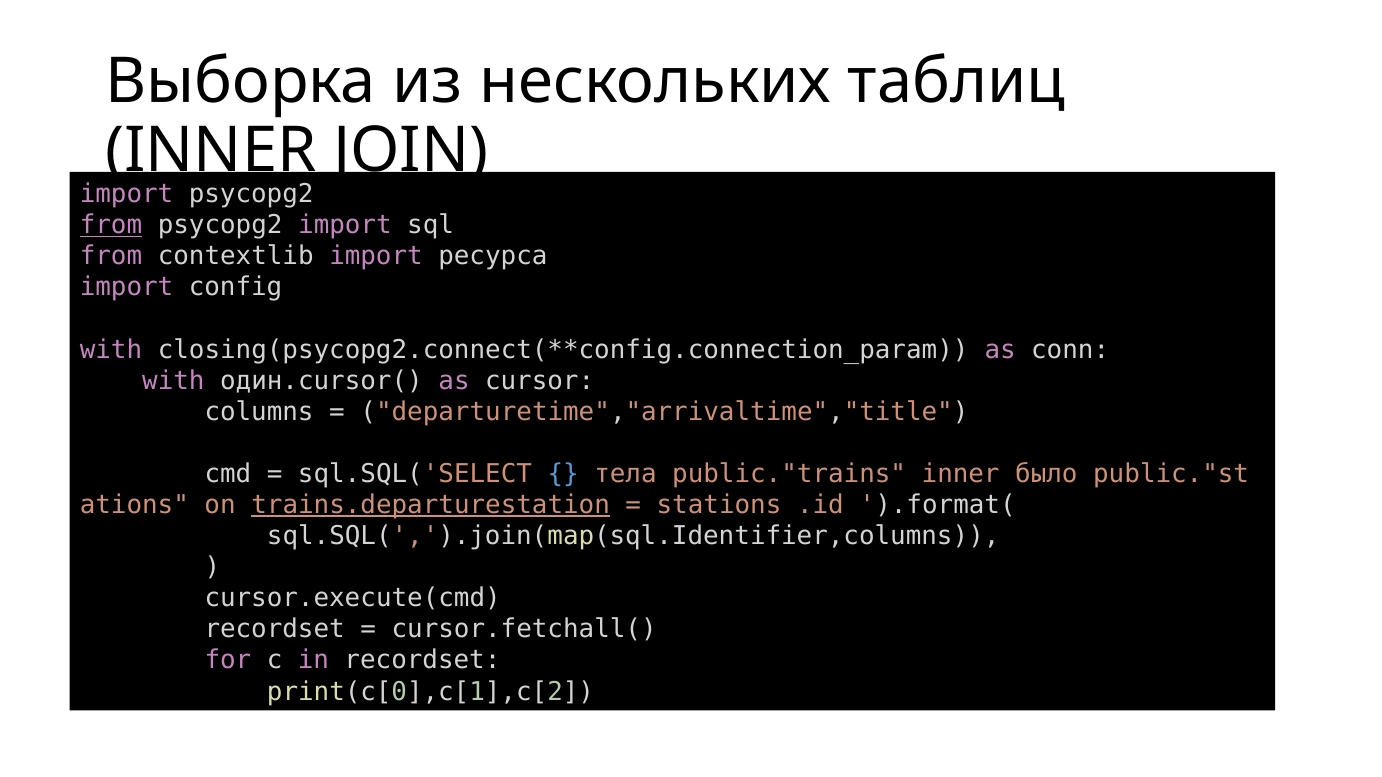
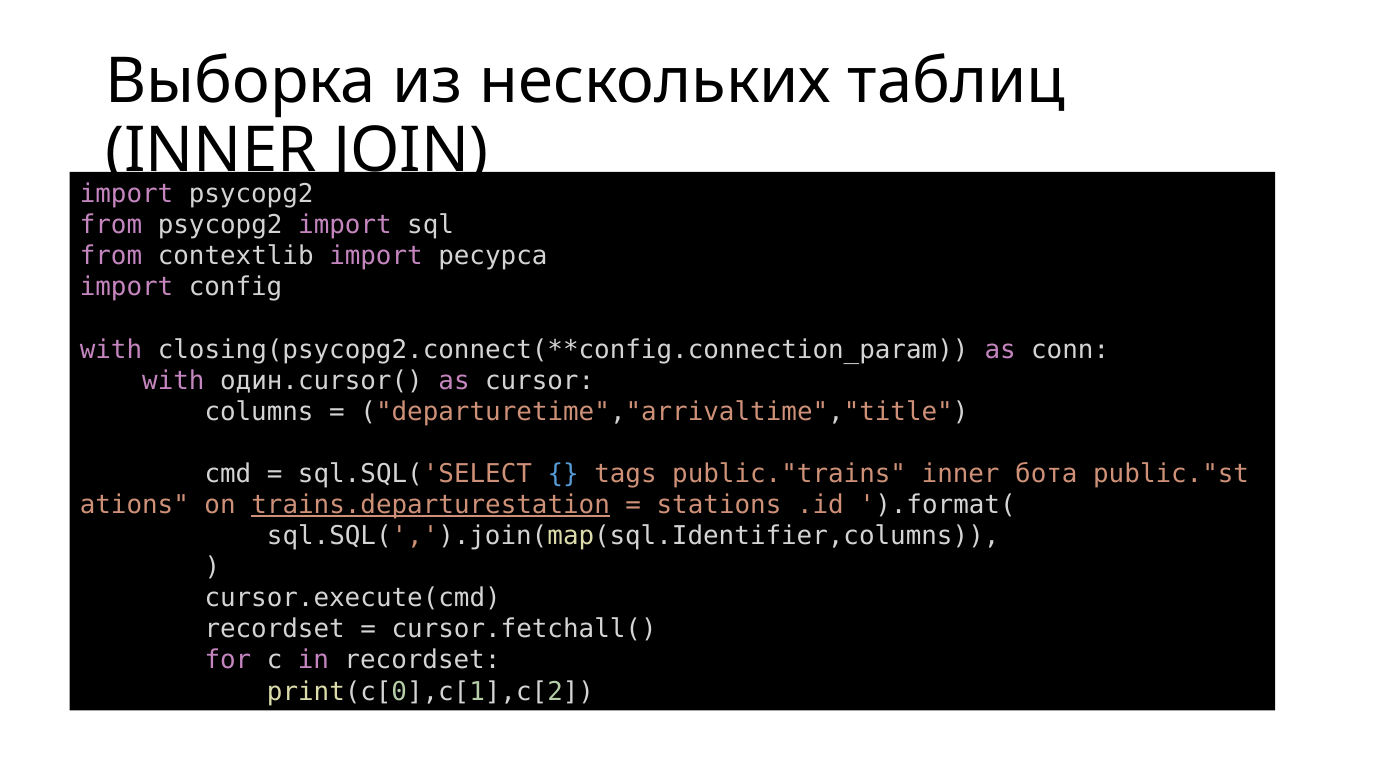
from underline: present -> none (111, 225)
тела: тела -> tags (625, 474)
было: было -> бота (1046, 474)
